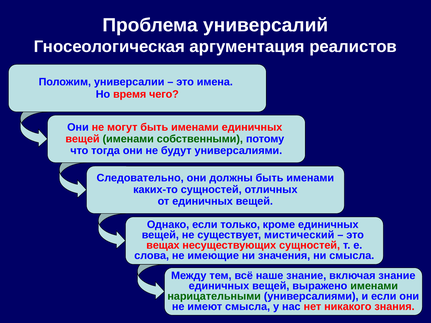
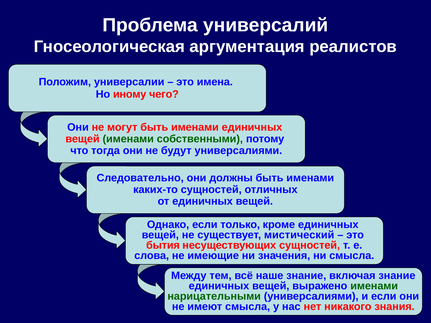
время: время -> иному (130, 94)
вещах: вещах -> бытия (163, 246)
